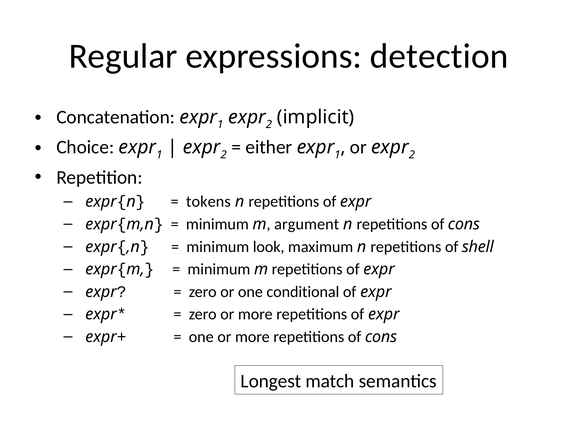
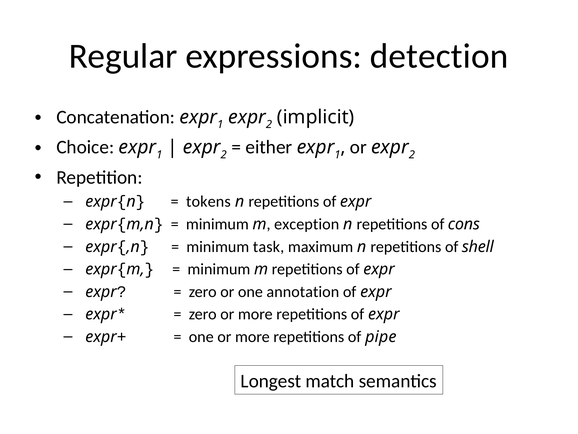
argument: argument -> exception (307, 224)
look: look -> task (269, 246)
conditional: conditional -> annotation (303, 291)
more repetitions of cons: cons -> pipe (381, 336)
